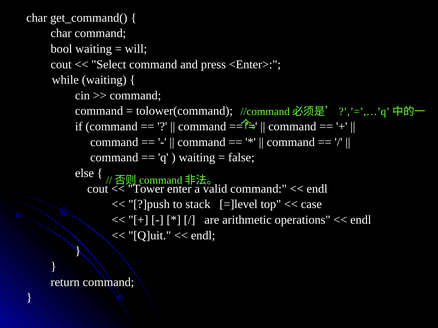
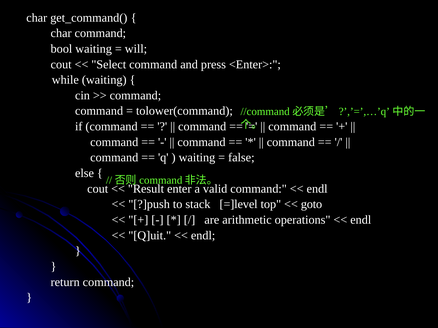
Tower: Tower -> Result (146, 189)
case: case -> goto (312, 205)
